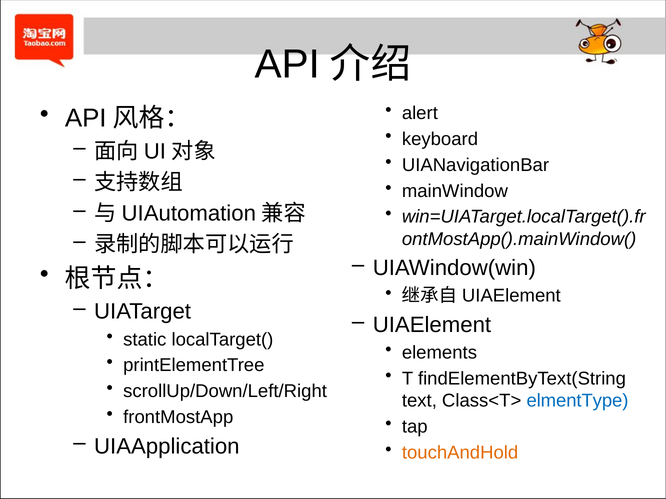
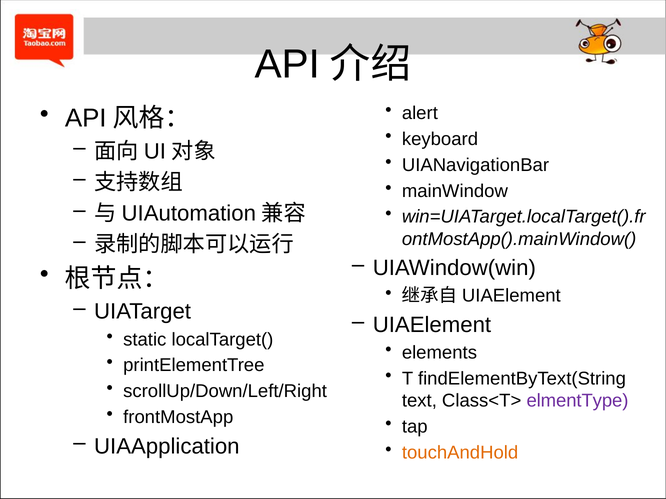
elmentType colour: blue -> purple (577, 401)
